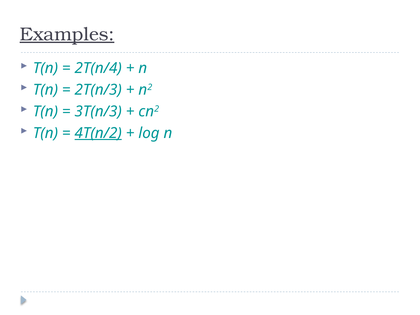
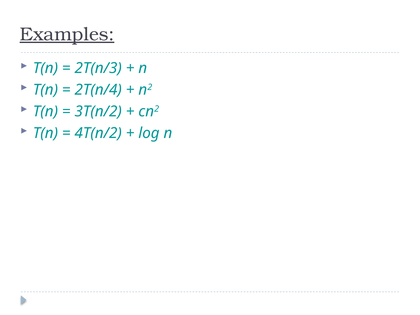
2T(n/4: 2T(n/4 -> 2T(n/3 (98, 68)
2T(n/3: 2T(n/3 -> 2T(n/4 (98, 90)
3T(n/3: 3T(n/3 -> 3T(n/2 (98, 111)
4T(n/2 underline: present -> none (98, 133)
